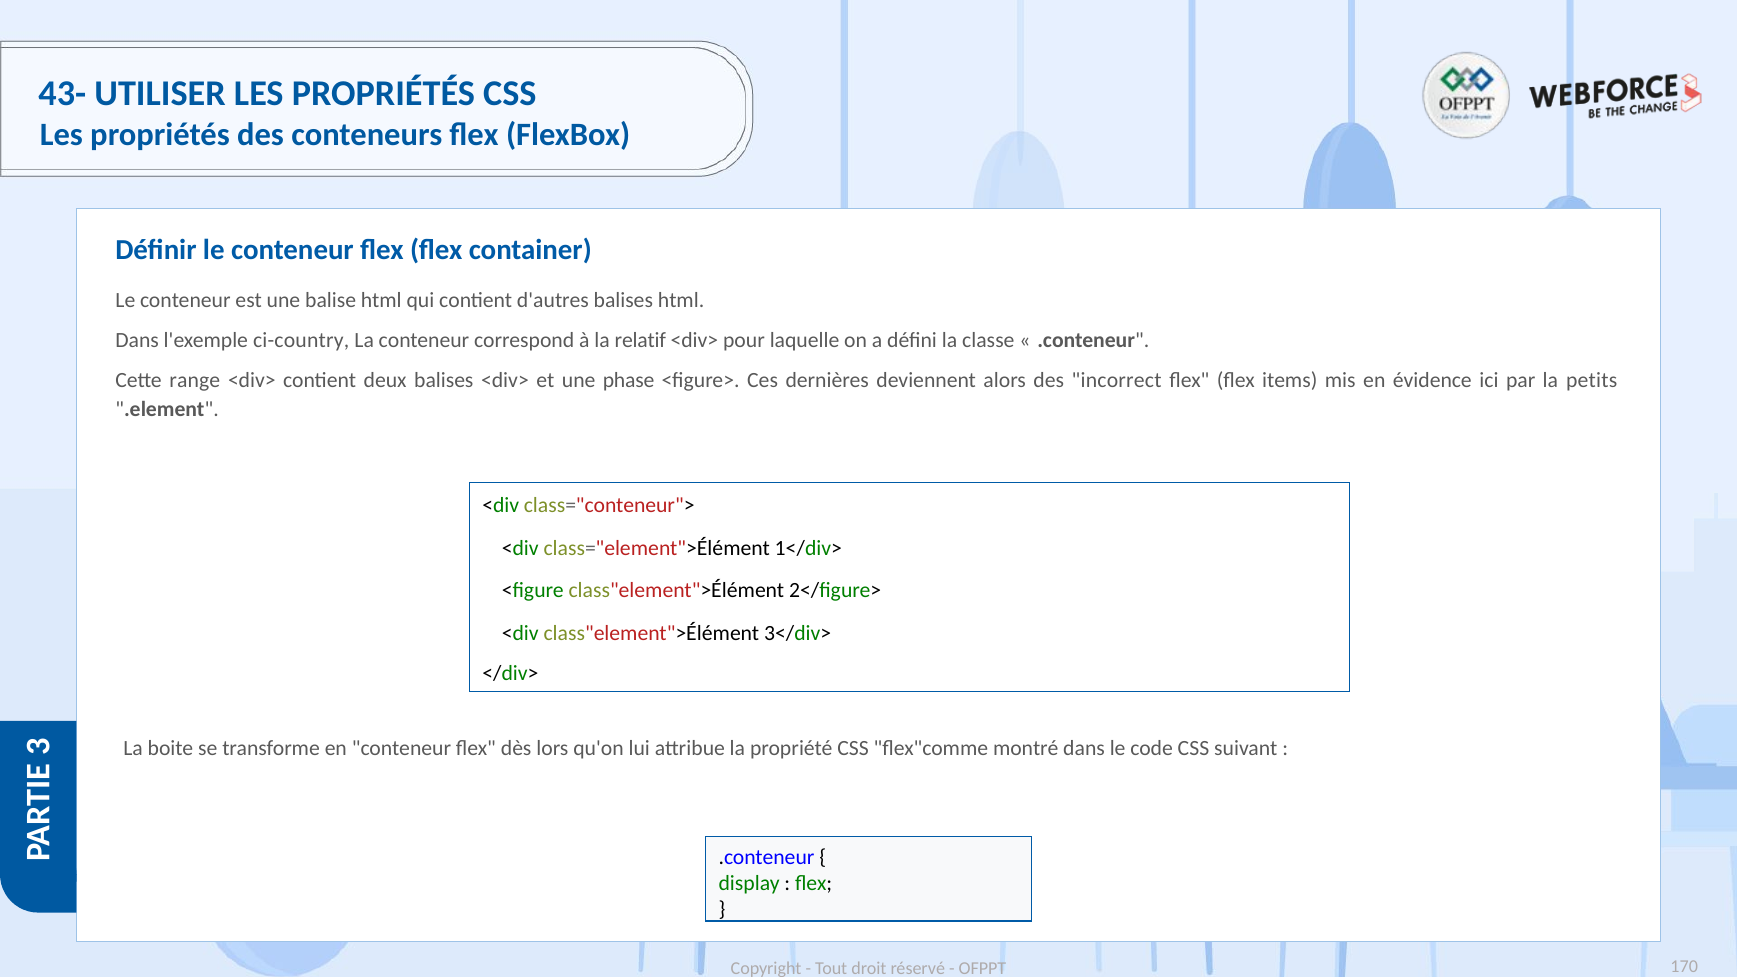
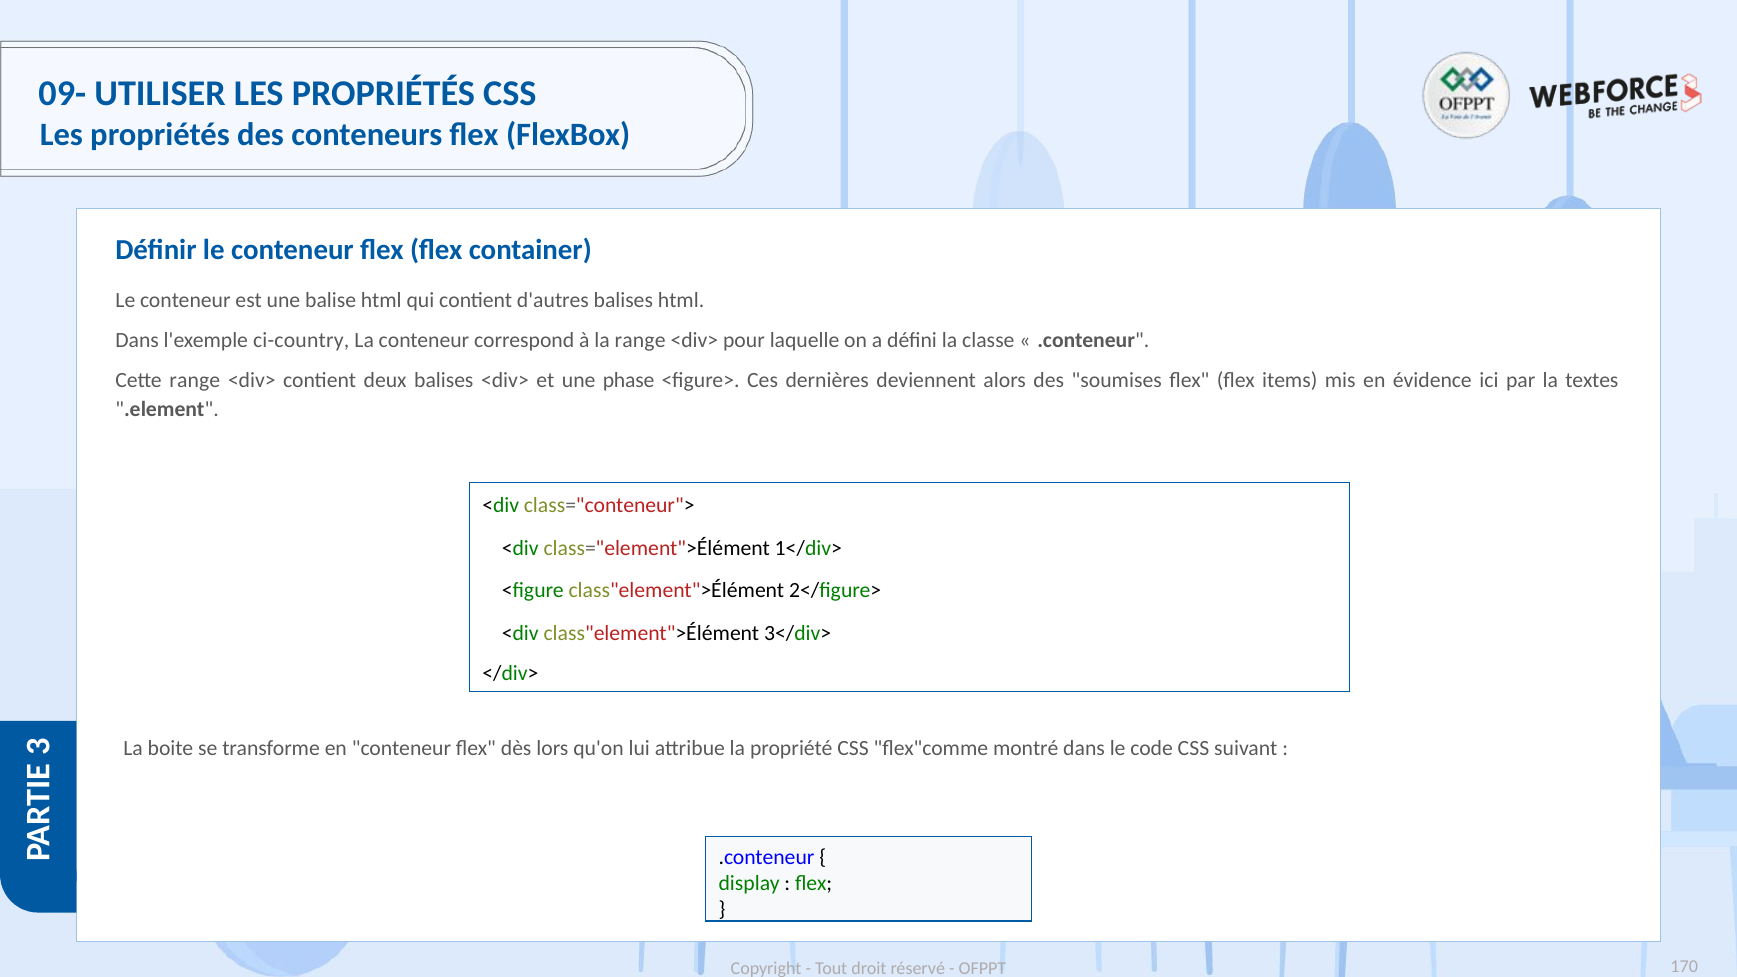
43-: 43- -> 09- (62, 94)
la relatif: relatif -> range (640, 340)
incorrect: incorrect -> soumises (1117, 380)
petits: petits -> textes (1592, 380)
